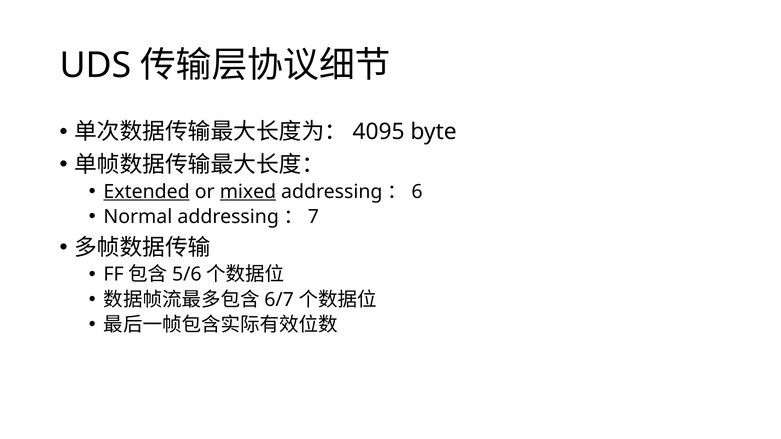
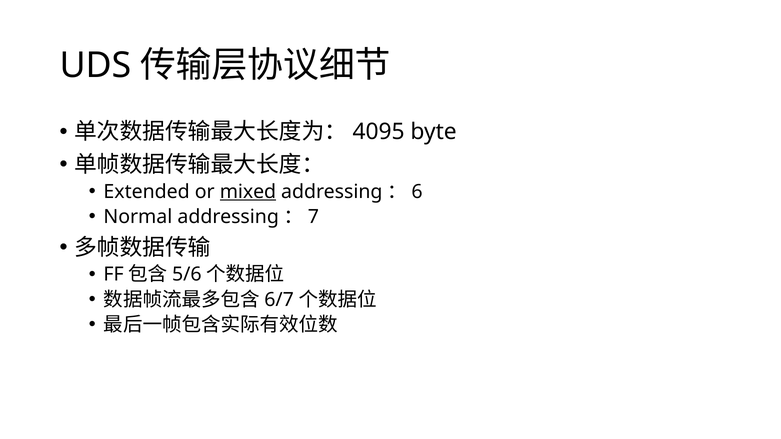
Extended underline: present -> none (147, 192)
